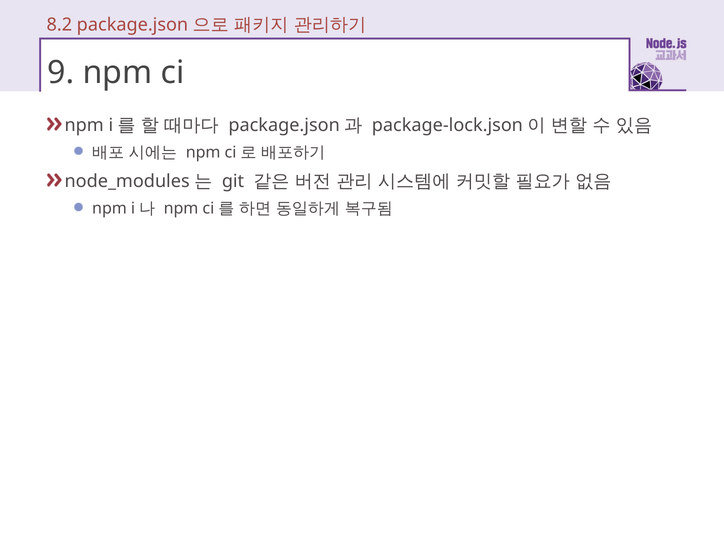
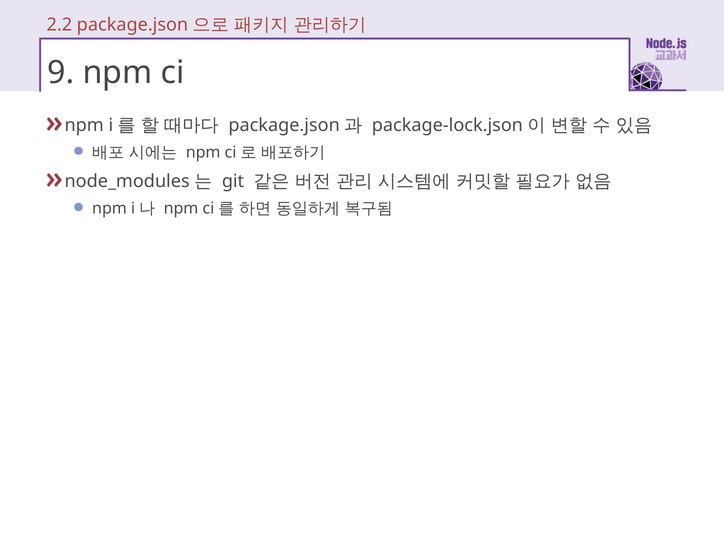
8.2: 8.2 -> 2.2 (59, 25)
